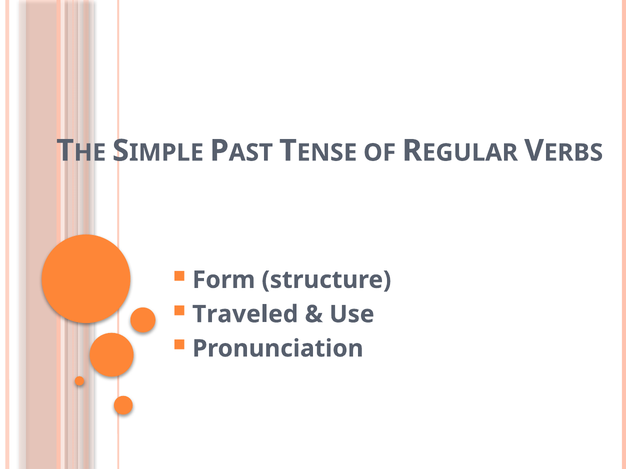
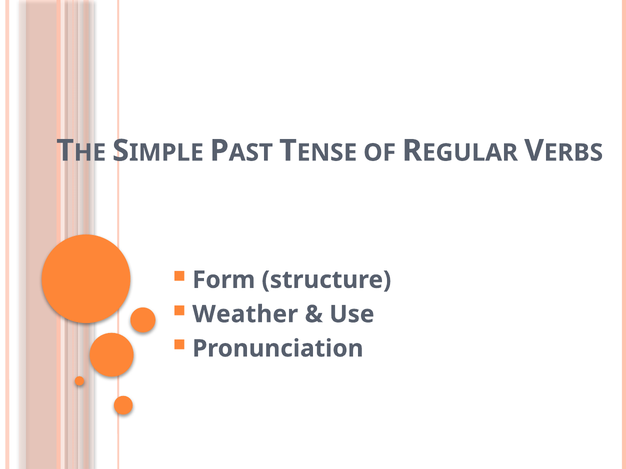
Traveled: Traveled -> Weather (245, 315)
